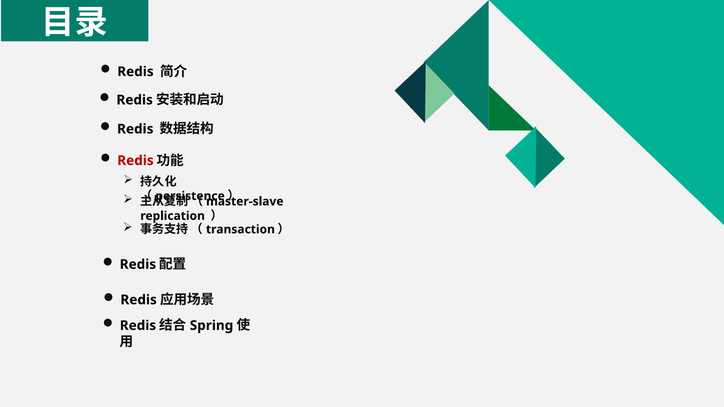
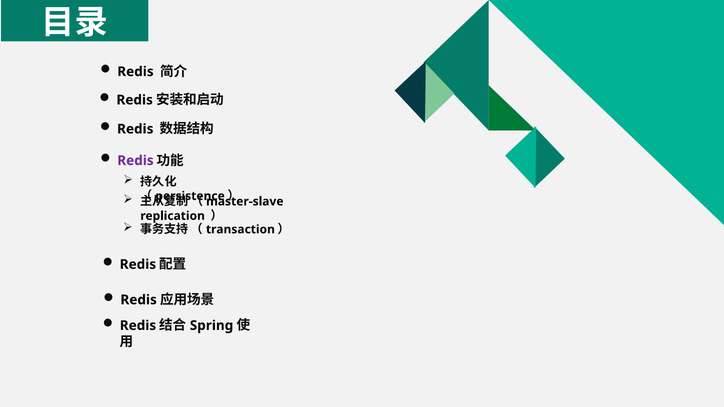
Redis colour: red -> purple (135, 161)
